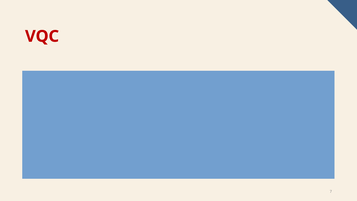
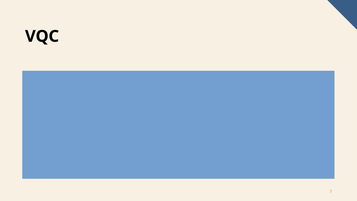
VQC colour: red -> black (42, 36)
